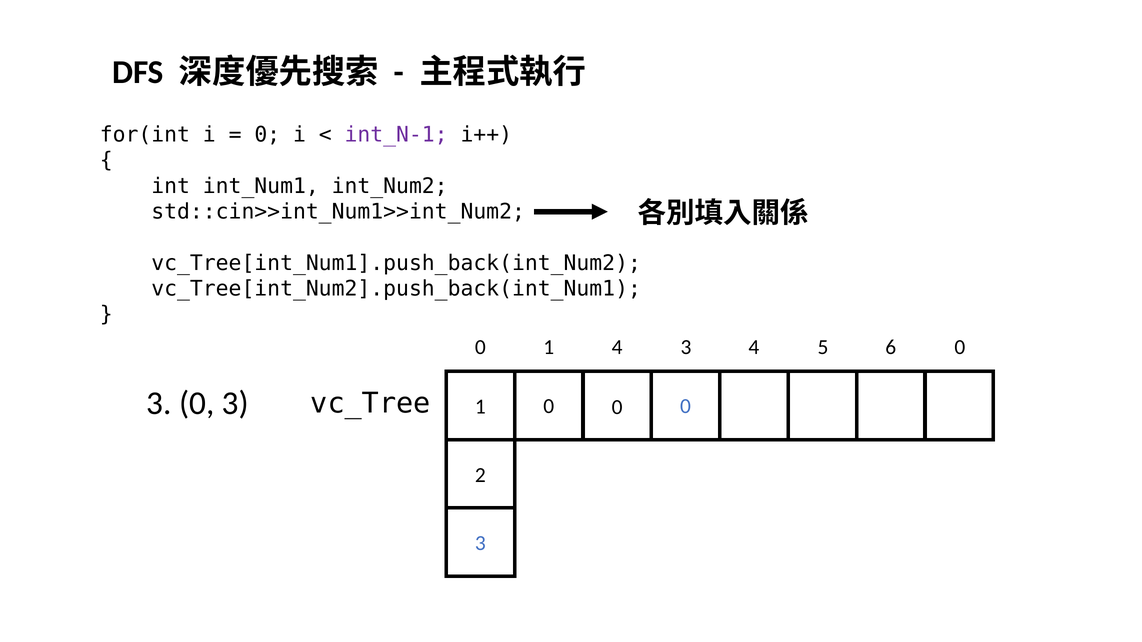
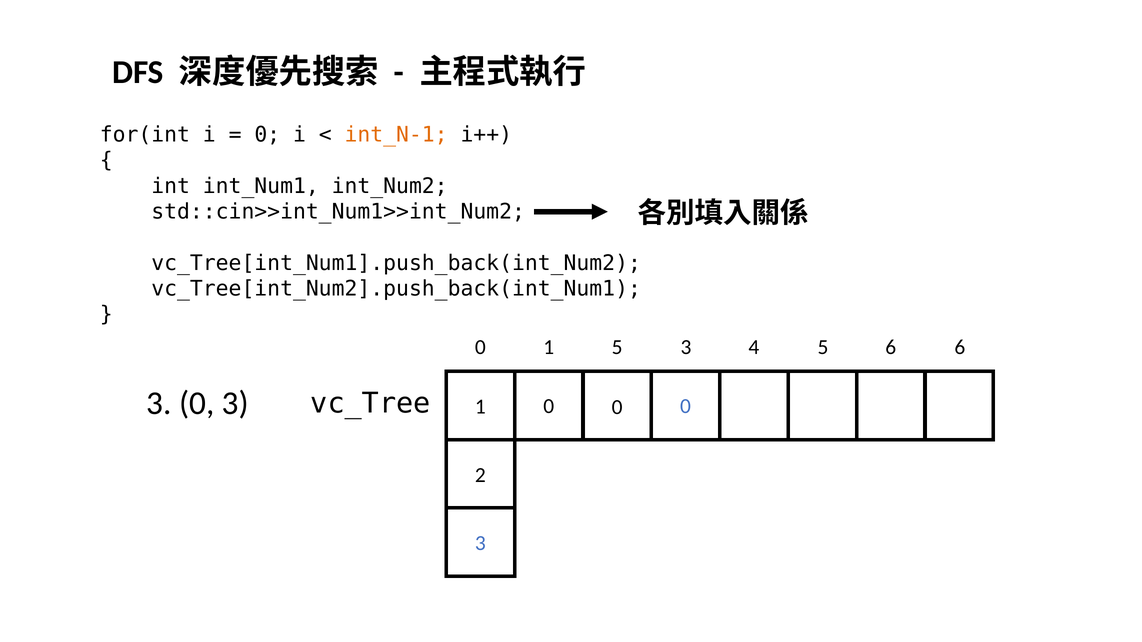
int_N-1 colour: purple -> orange (396, 135)
1 4: 4 -> 5 (617, 348)
6 0: 0 -> 6 (960, 348)
